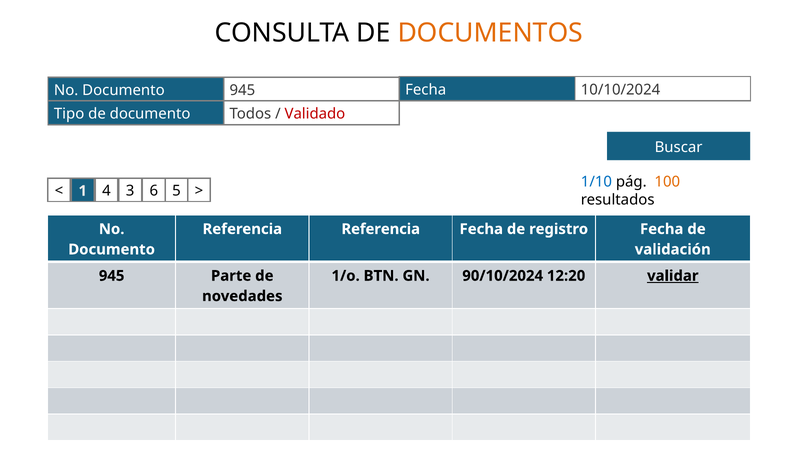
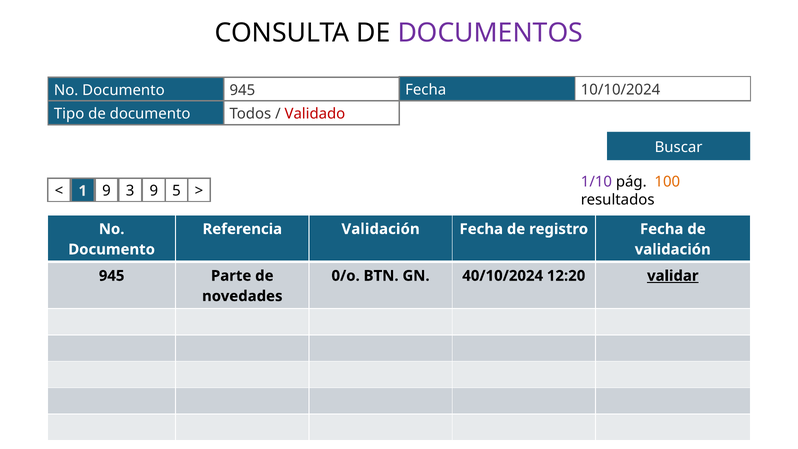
DOCUMENTOS colour: orange -> purple (490, 33)
1/10 colour: blue -> purple (596, 182)
1 4: 4 -> 9 (106, 191)
3 6: 6 -> 9 (154, 191)
Referencia Referencia: Referencia -> Validación (381, 229)
1/o: 1/o -> 0/o (346, 276)
90/10/2024: 90/10/2024 -> 40/10/2024 (503, 276)
